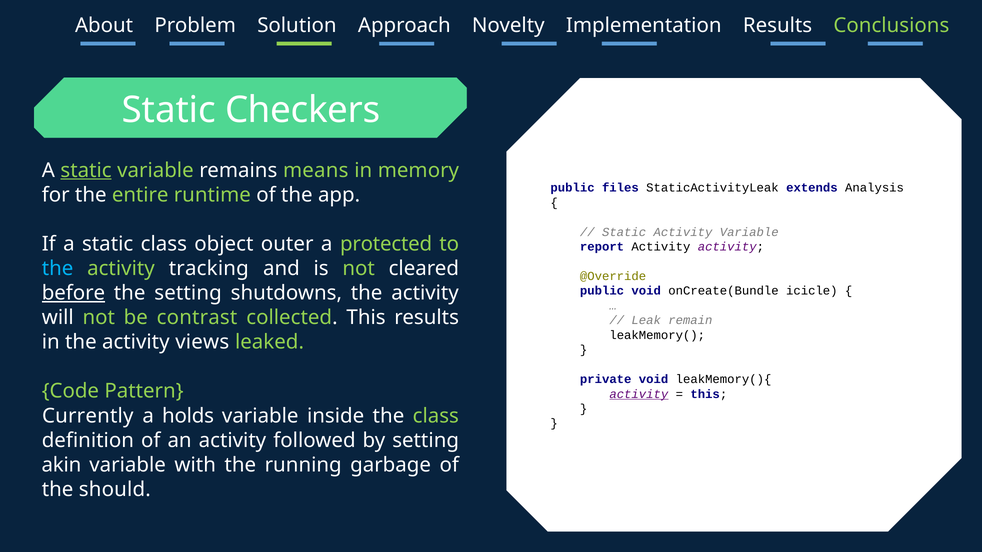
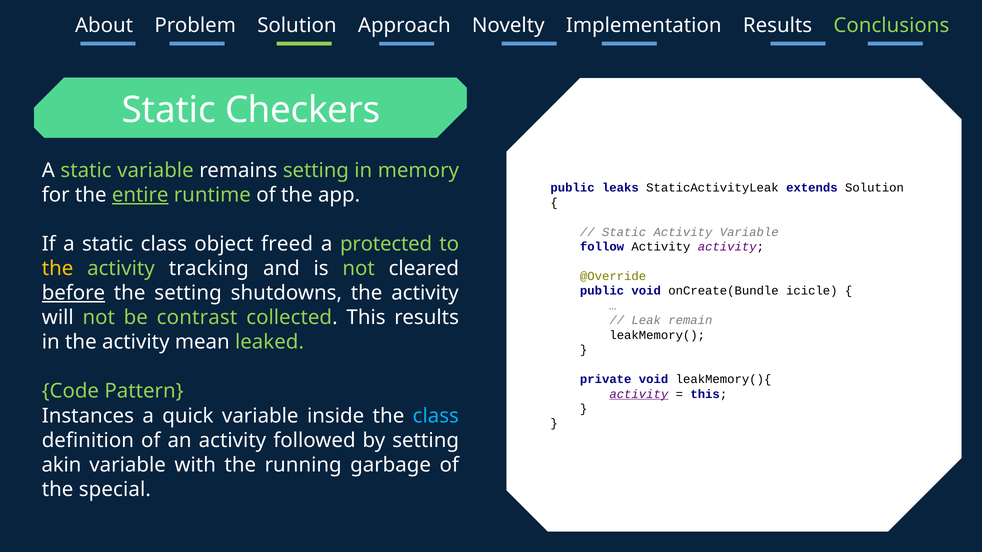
static underline: present -> none (86, 170)
remains means: means -> setting (316, 170)
files: files -> leaks (620, 188)
extends Analysis: Analysis -> Solution (875, 188)
entire underline: none -> present (140, 195)
outer: outer -> freed (287, 244)
report: report -> follow (602, 247)
the colour: light blue -> yellow (58, 269)
views: views -> mean (202, 342)
Currently: Currently -> Instances (88, 416)
holds: holds -> quick (188, 416)
class colour: light green -> light blue (436, 416)
should: should -> special (115, 490)
